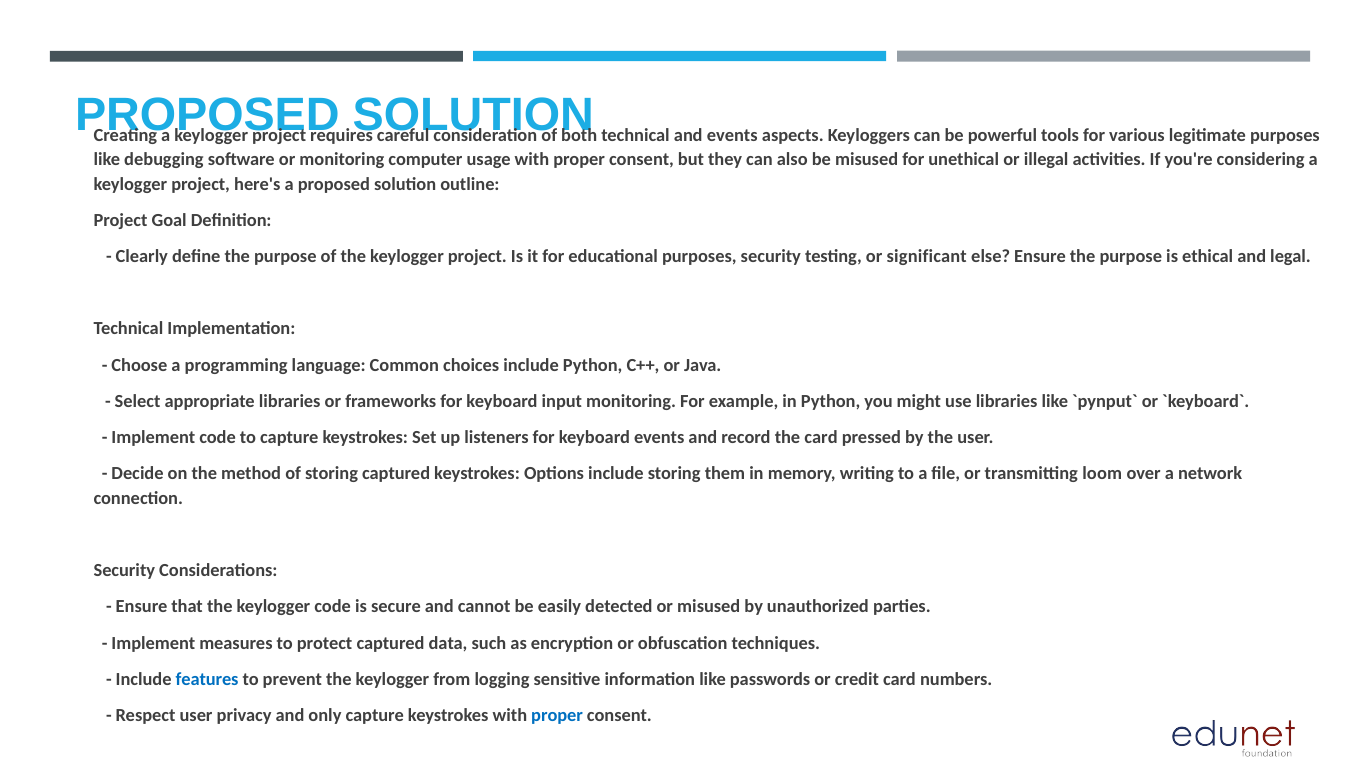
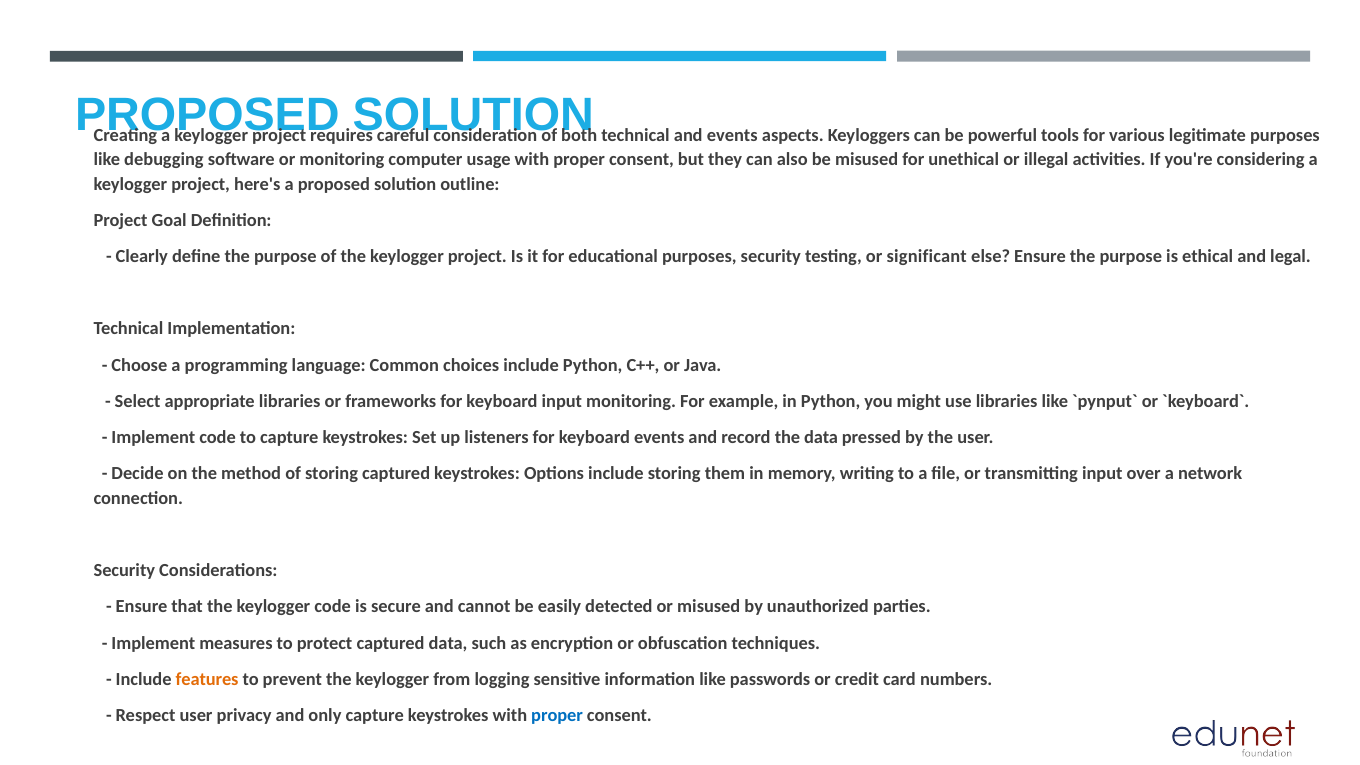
the card: card -> data (821, 437)
transmitting loom: loom -> input (1102, 474)
features colour: blue -> orange (207, 679)
